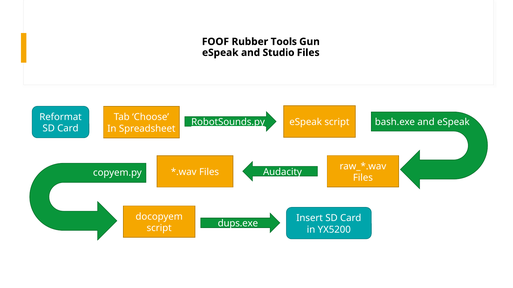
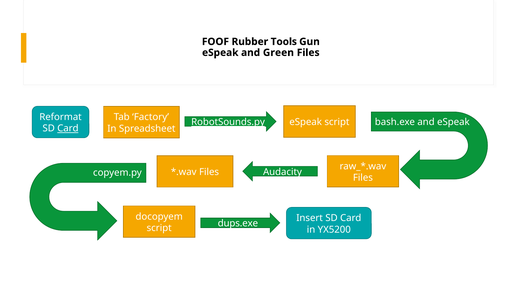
Studio: Studio -> Green (278, 53)
Choose: Choose -> Factory (151, 117)
Card underline: none -> present (68, 129)
